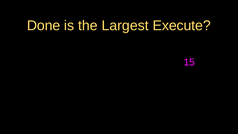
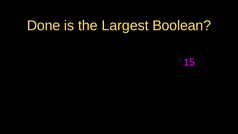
Execute: Execute -> Boolean (182, 26)
